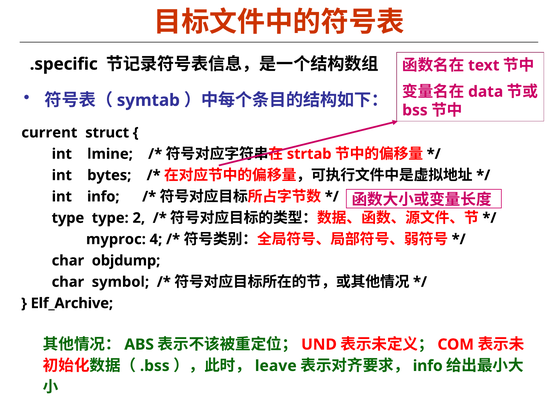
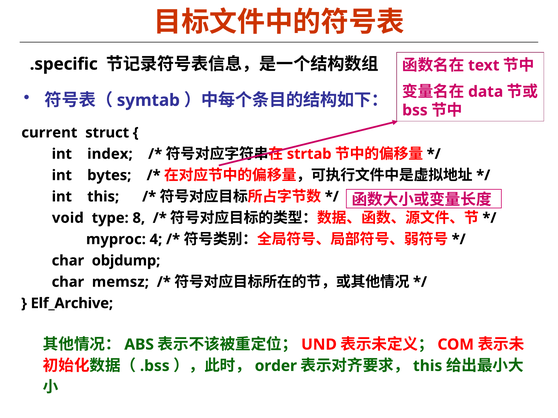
lmine: lmine -> index (110, 154)
int info: info -> this (103, 197)
type: type -> void (68, 218)
2: 2 -> 8 (139, 218)
symbol: symbol -> memsz (120, 282)
leave: leave -> order (276, 366)
info: info -> this (428, 366)
